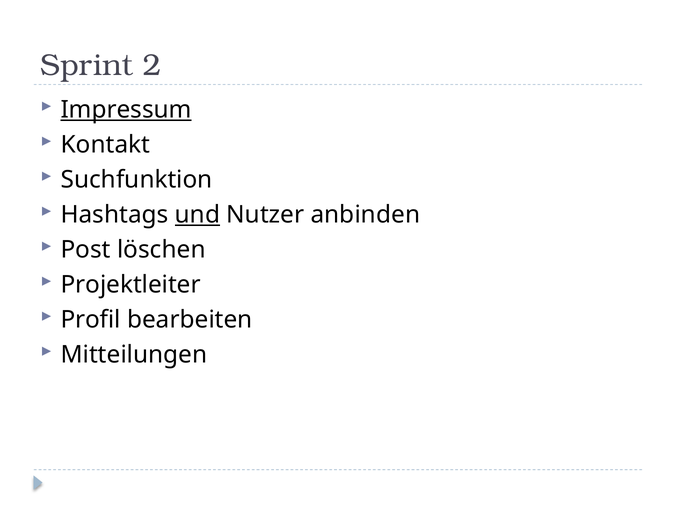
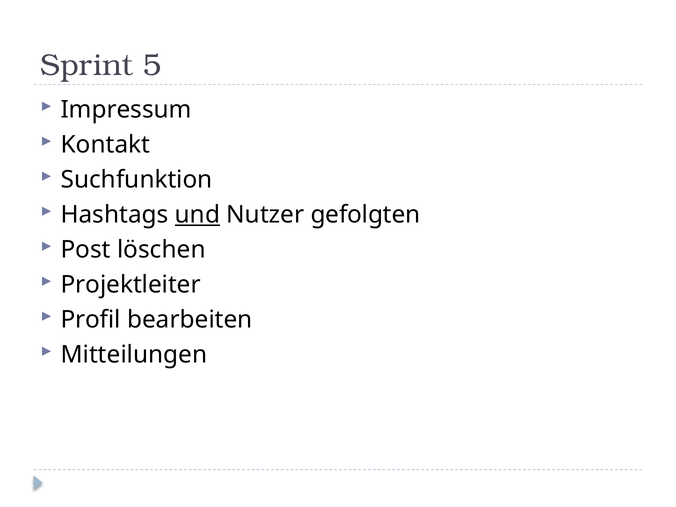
2: 2 -> 5 (152, 65)
Impressum underline: present -> none (126, 110)
anbinden: anbinden -> gefolgten (365, 215)
